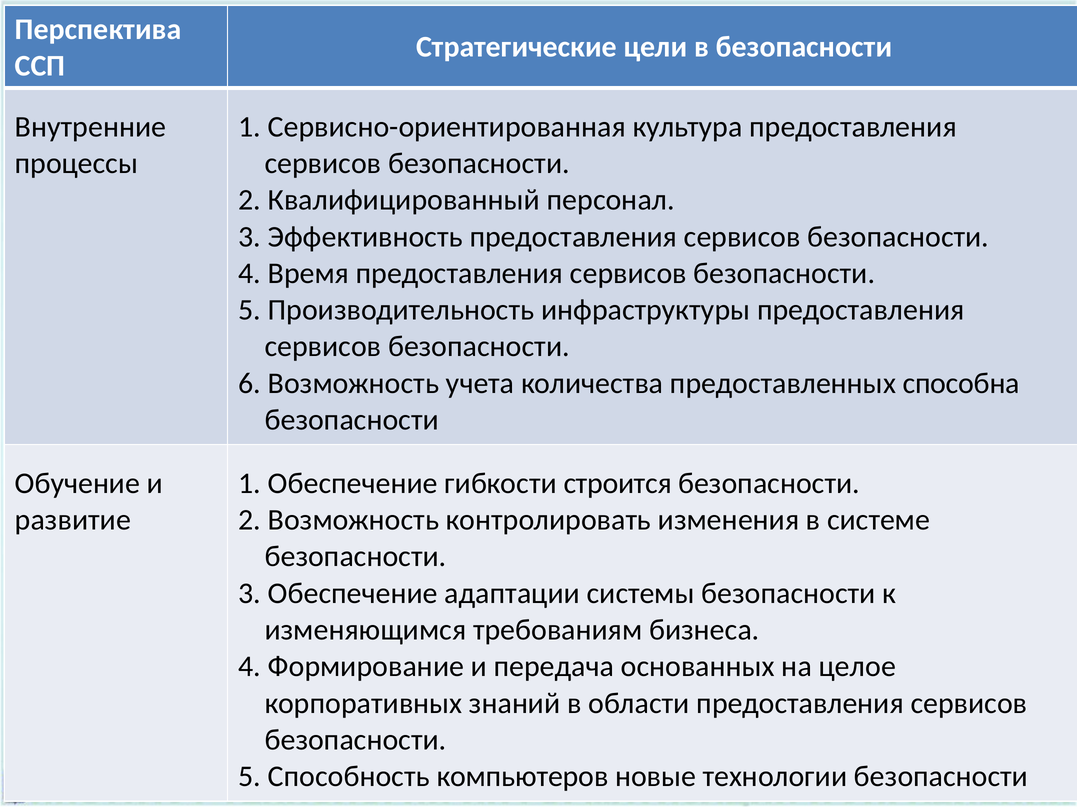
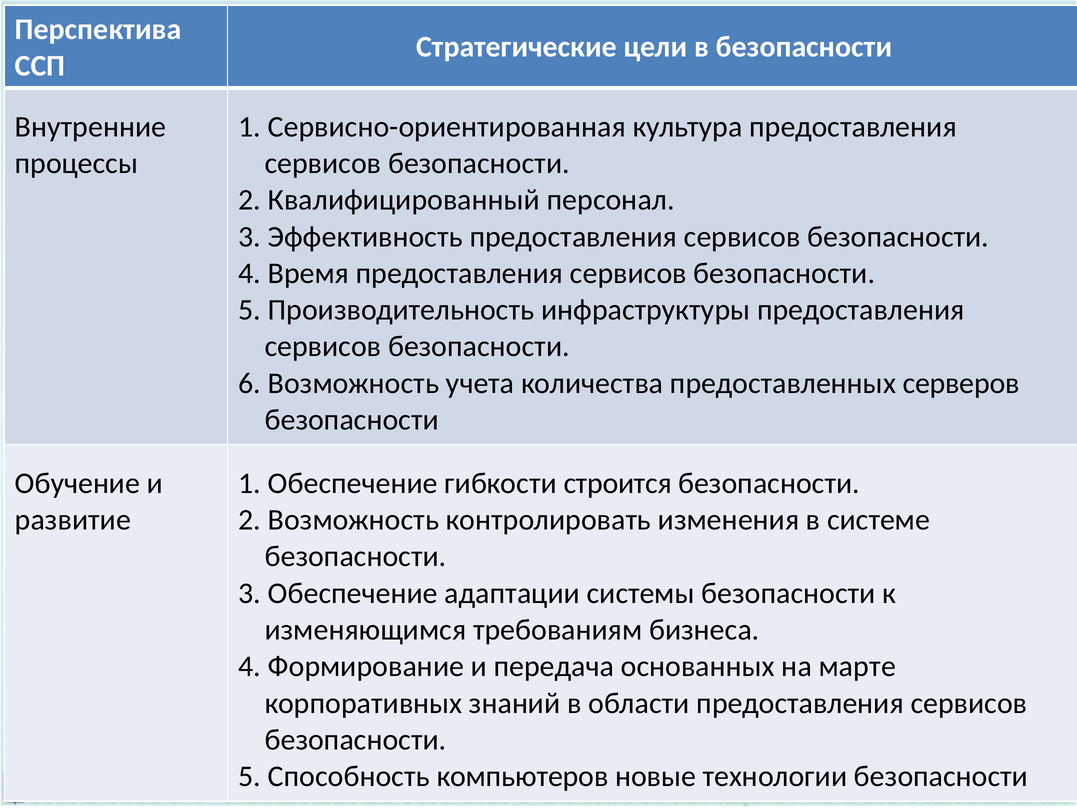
способна: способна -> серверов (961, 383)
целое: целое -> марте (857, 666)
